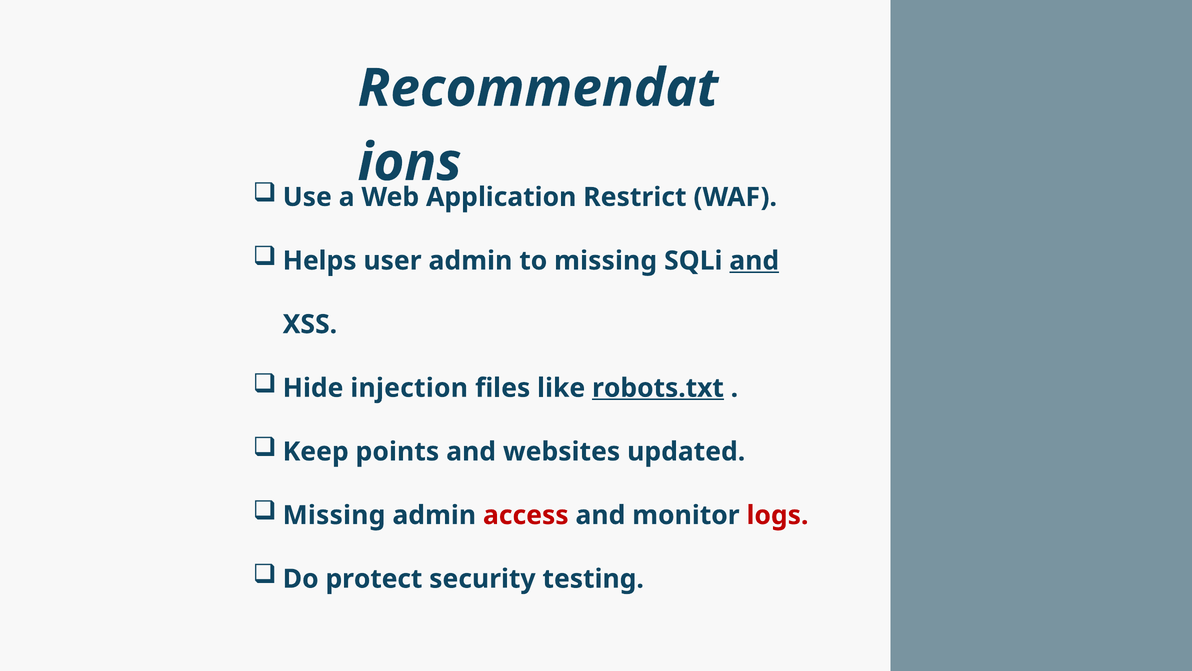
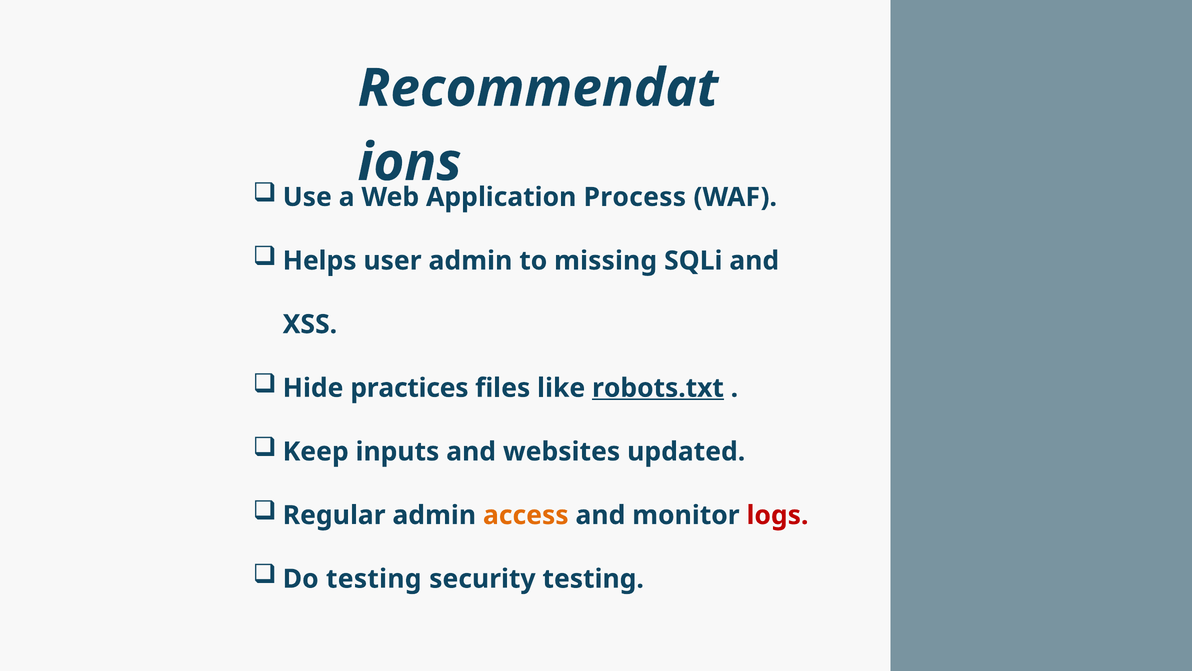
Restrict: Restrict -> Process (635, 197)
and underline: present -> none (754, 261)
injection: injection -> practices (409, 388)
points: points -> inputs (397, 451)
Missing: Missing -> Regular (334, 515)
access colour: red -> orange (526, 515)
Do protect: protect -> testing (374, 579)
